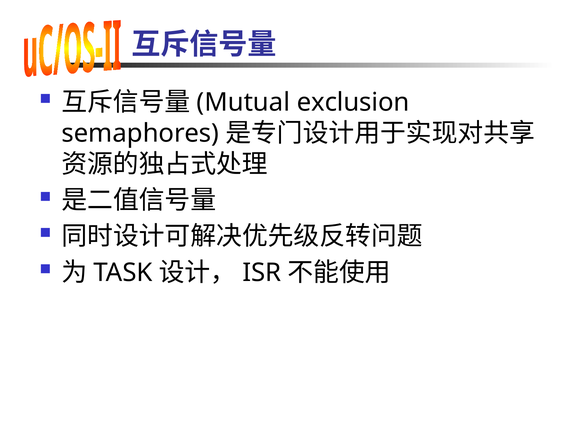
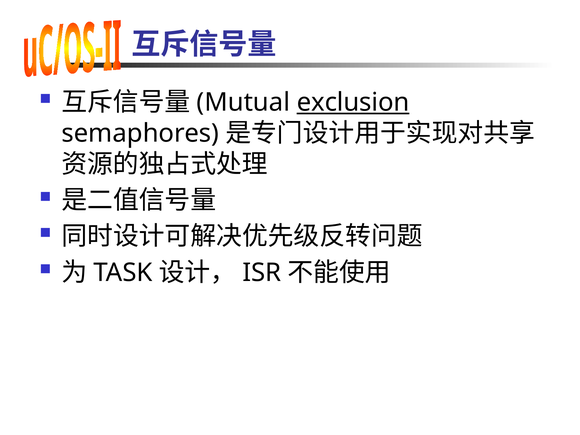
exclusion underline: none -> present (353, 102)
